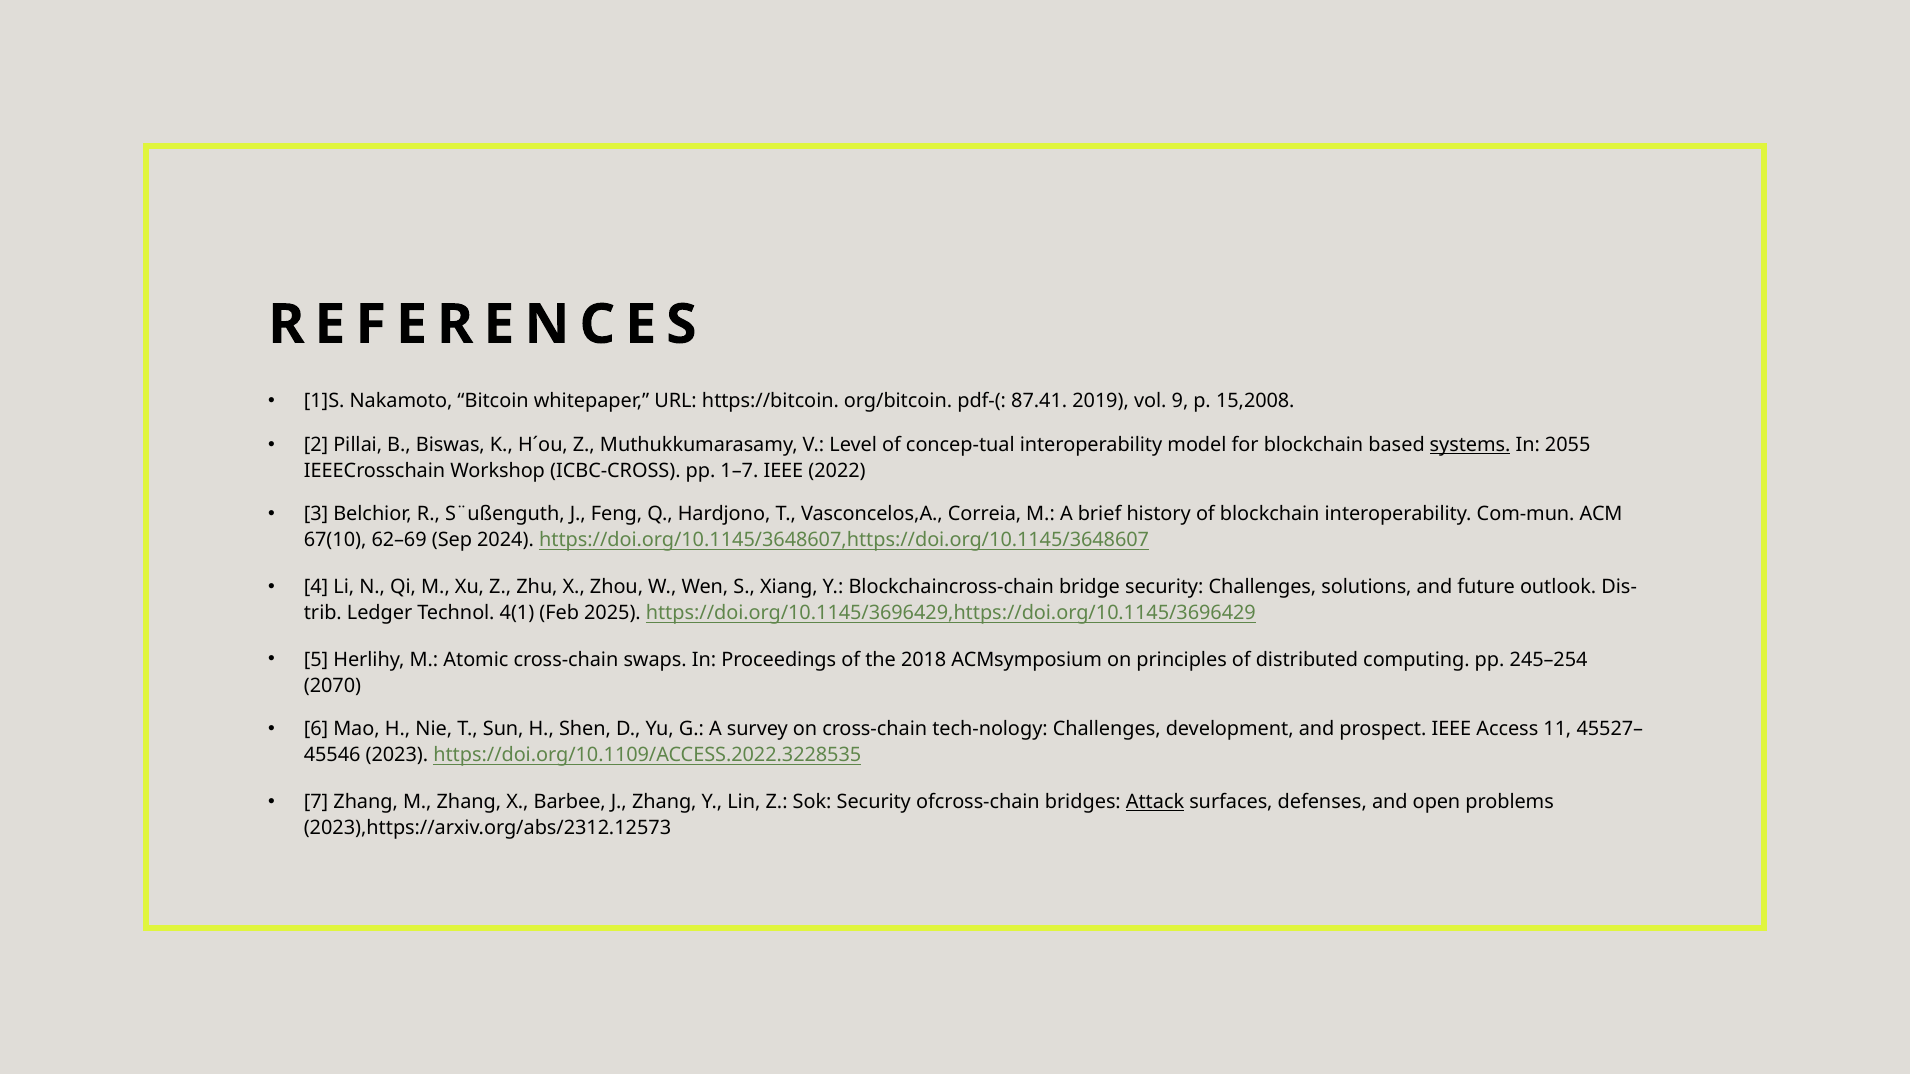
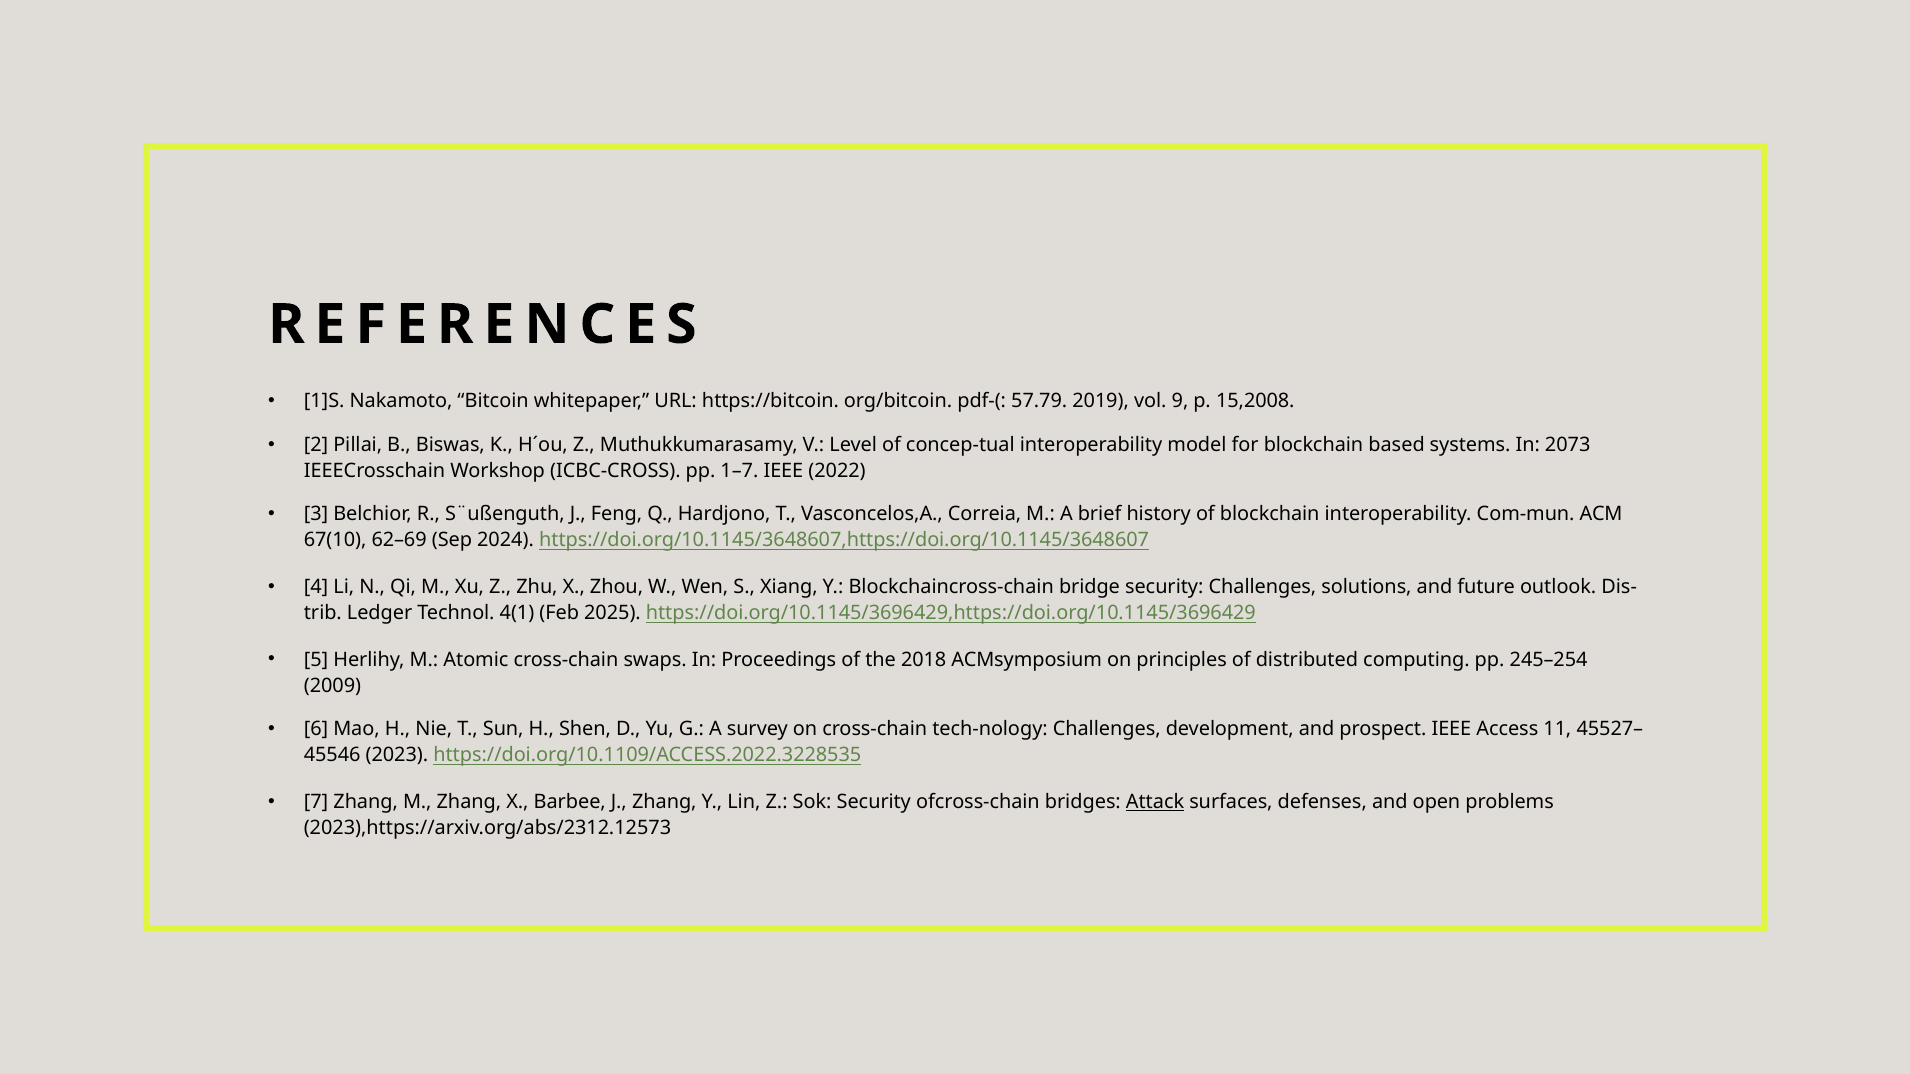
87.41: 87.41 -> 57.79 (1039, 401)
systems underline: present -> none (1470, 445)
2055: 2055 -> 2073 (1568, 445)
2070: 2070 -> 2009 (333, 686)
